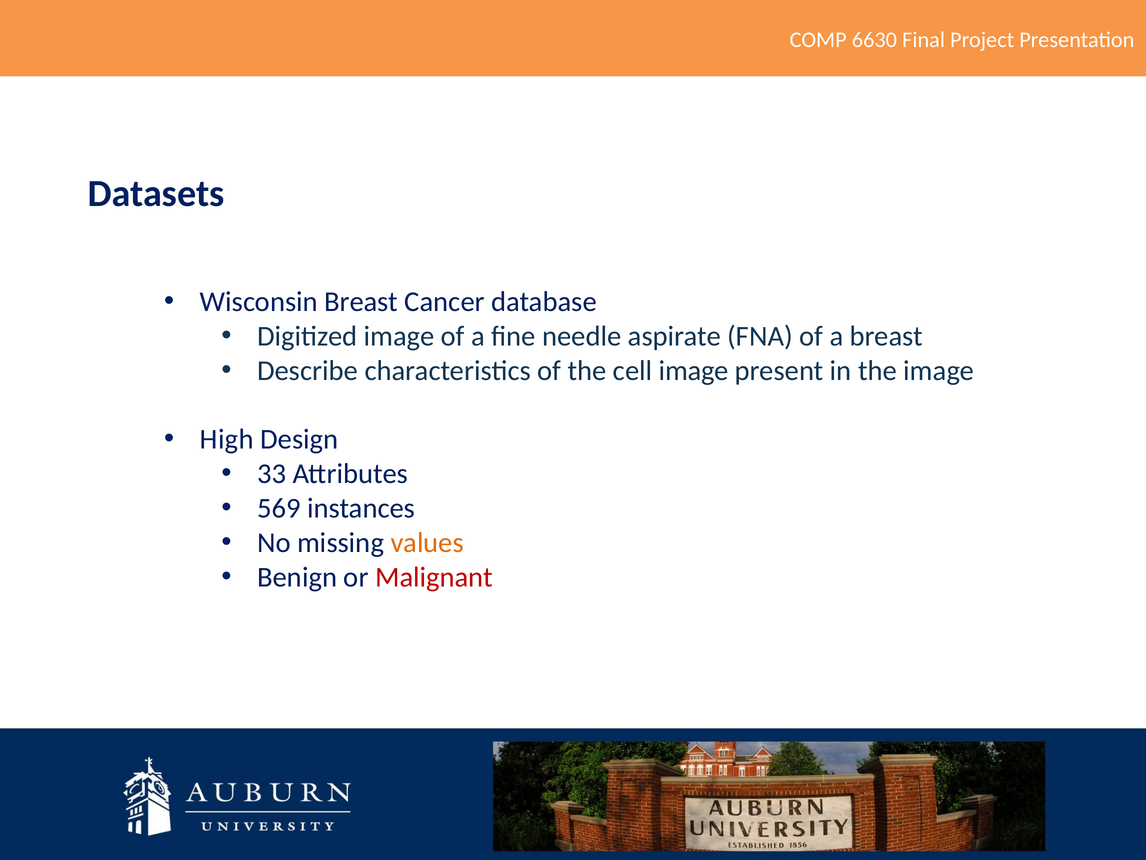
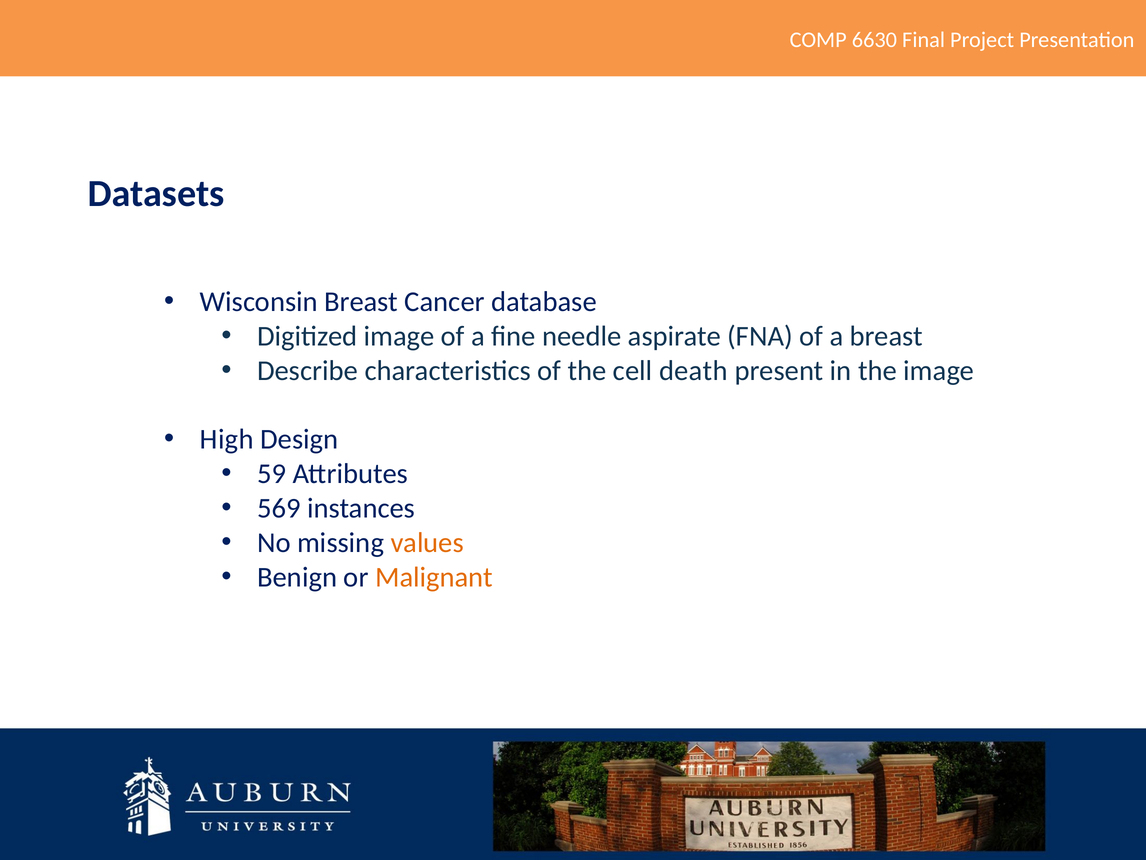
cell image: image -> death (693, 370)
33: 33 -> 59 (272, 474)
Malignant colour: red -> orange (434, 577)
